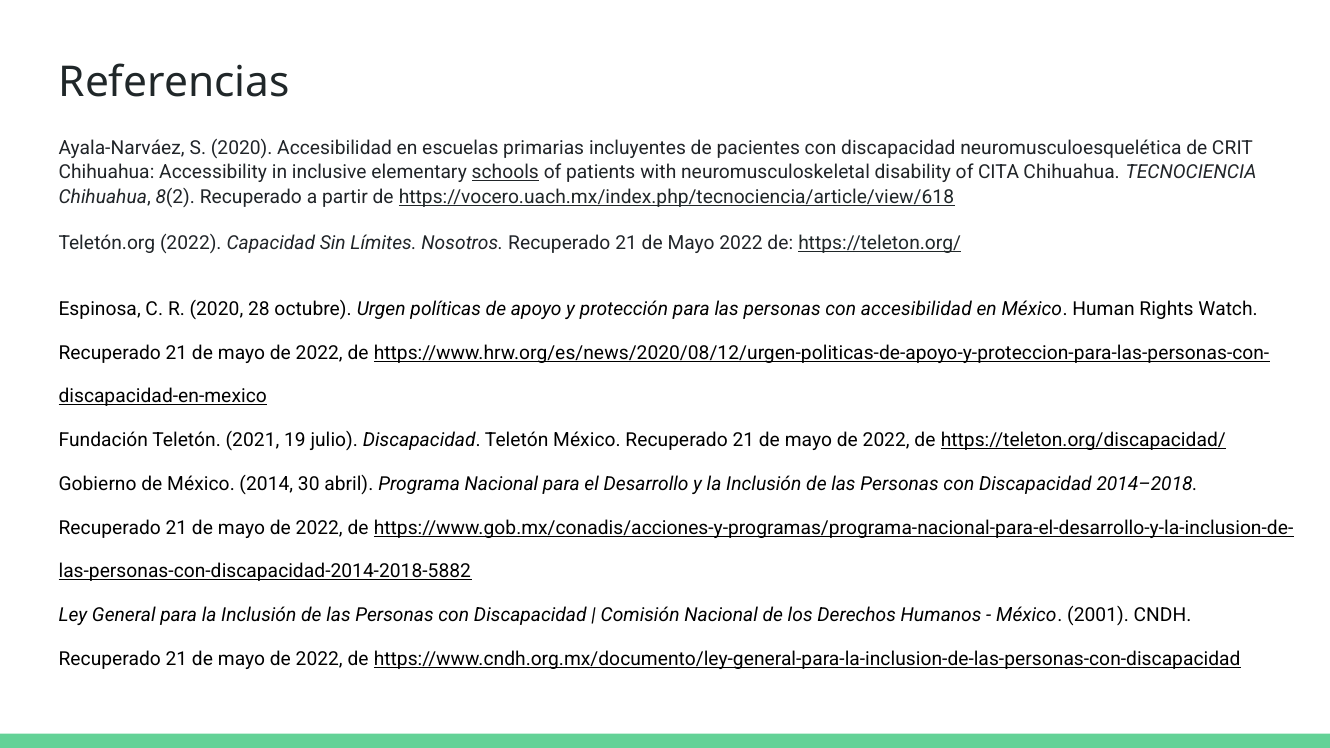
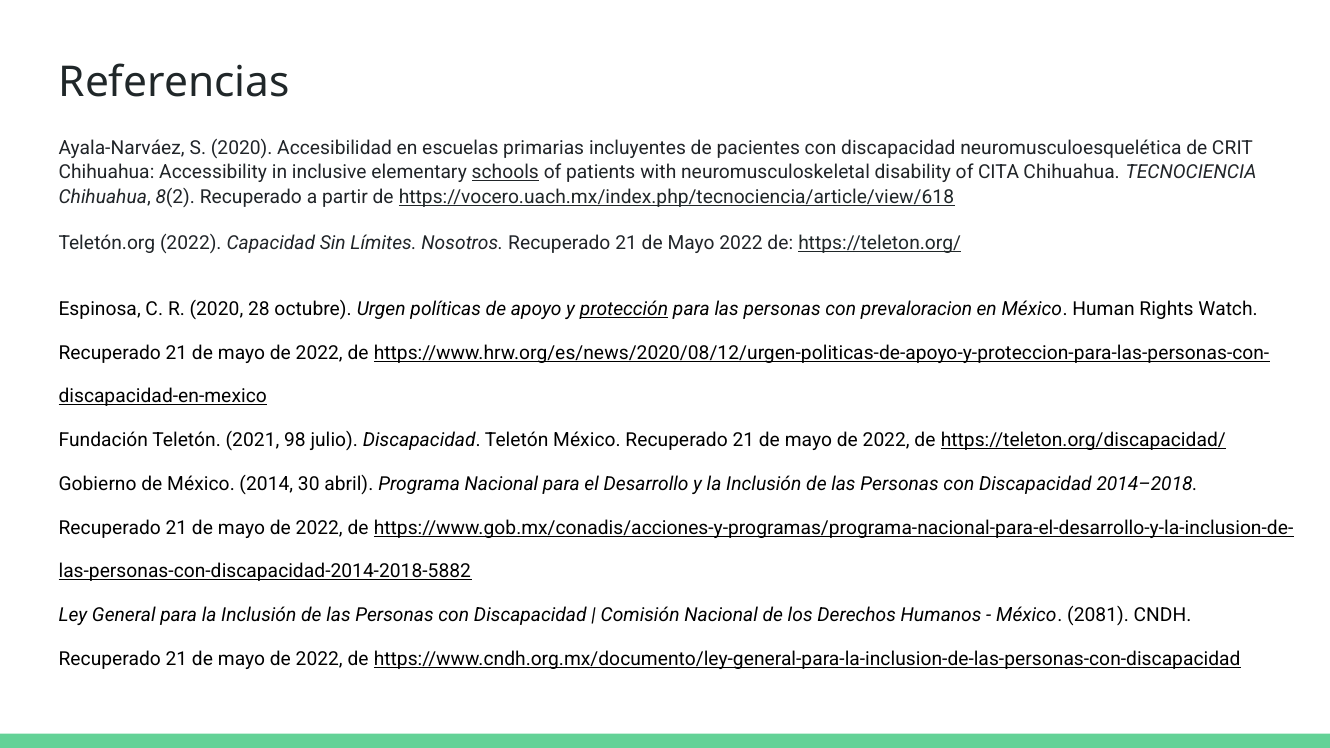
protección underline: none -> present (624, 309)
con accesibilidad: accesibilidad -> prevaloracion (916, 309)
19: 19 -> 98 (295, 440)
2001: 2001 -> 2081 (1098, 615)
